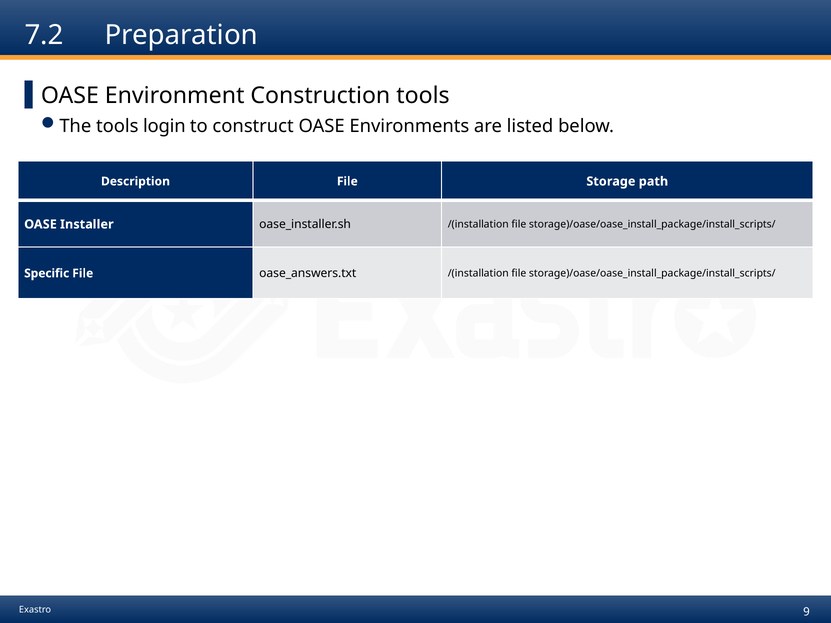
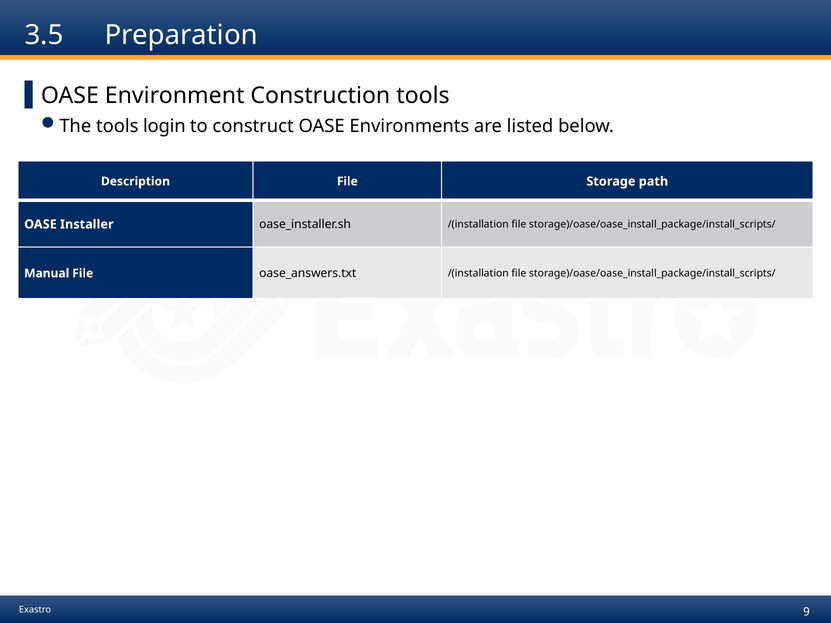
7.2: 7.2 -> 3.5 (44, 35)
Specific: Specific -> Manual (47, 273)
